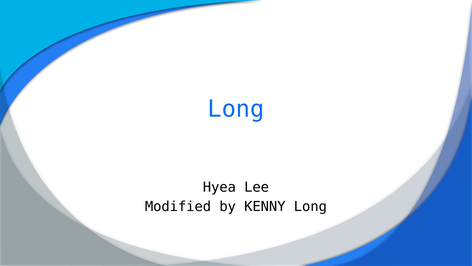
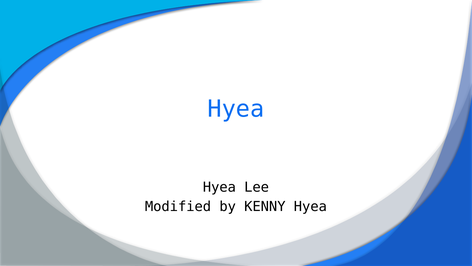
Long: Long -> Hyea (236, 109)
KENNY Long: Long -> Hyea (310, 206)
